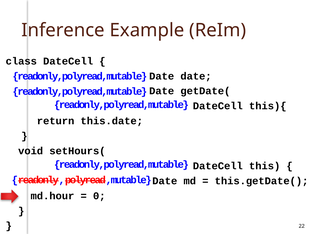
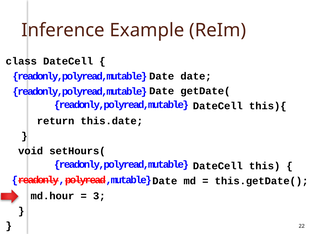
0: 0 -> 3 (99, 196)
